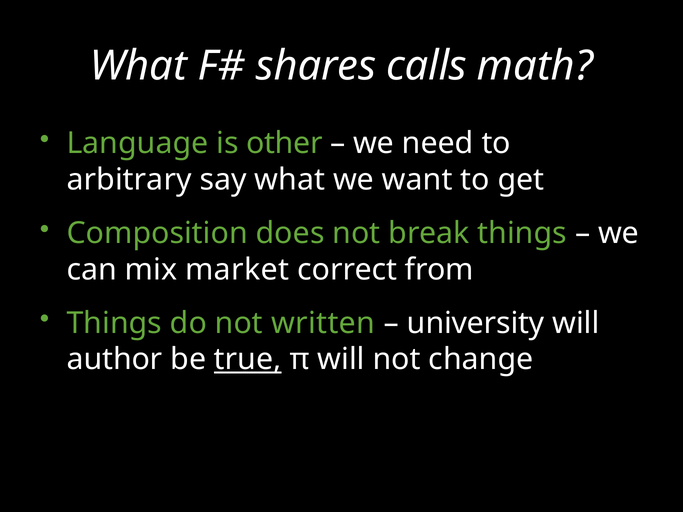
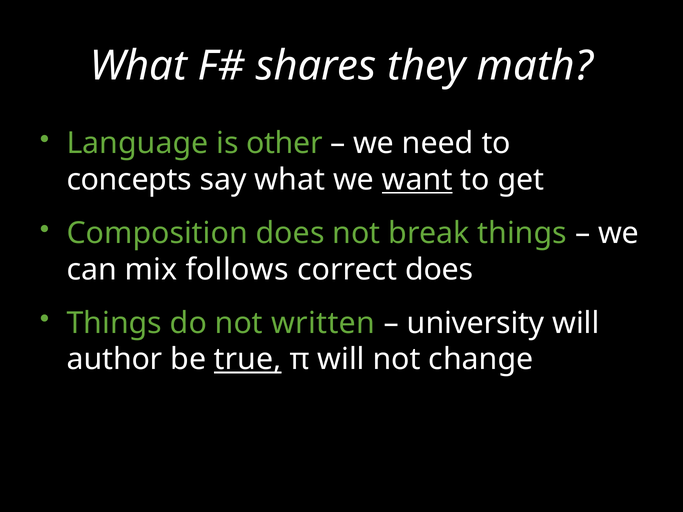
calls: calls -> they (426, 66)
arbitrary: arbitrary -> concepts (129, 180)
want underline: none -> present (417, 180)
market: market -> follows (237, 270)
correct from: from -> does (439, 270)
